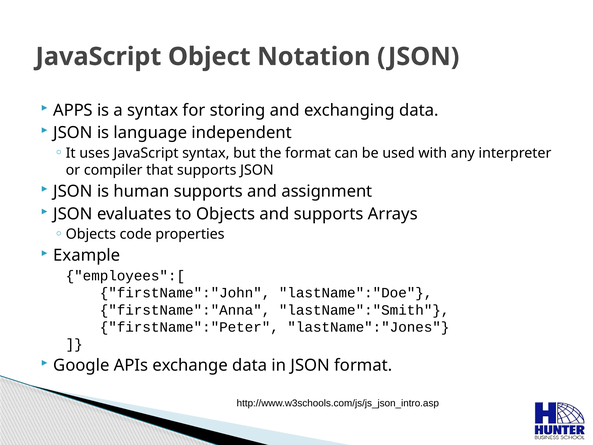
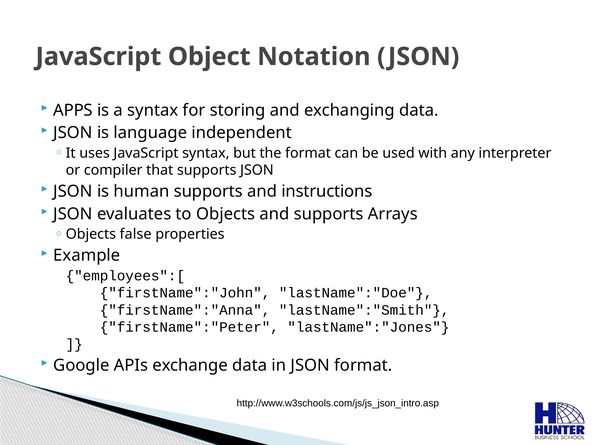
assignment: assignment -> instructions (327, 191)
code: code -> false (136, 234)
